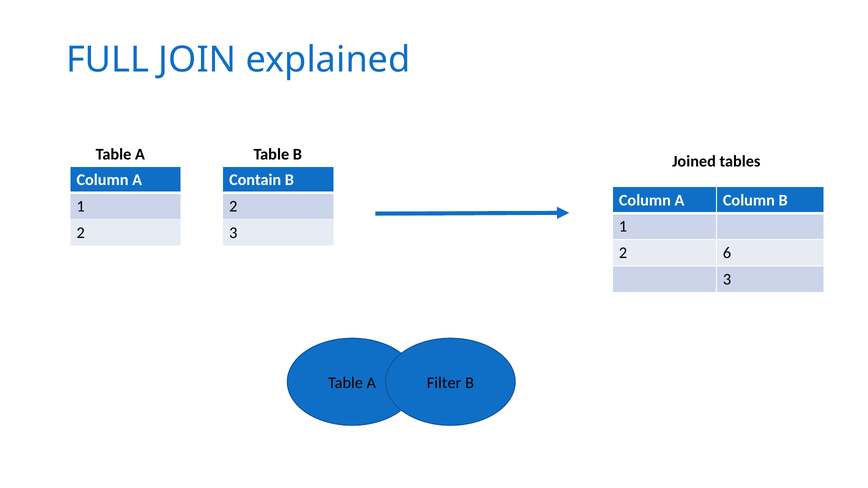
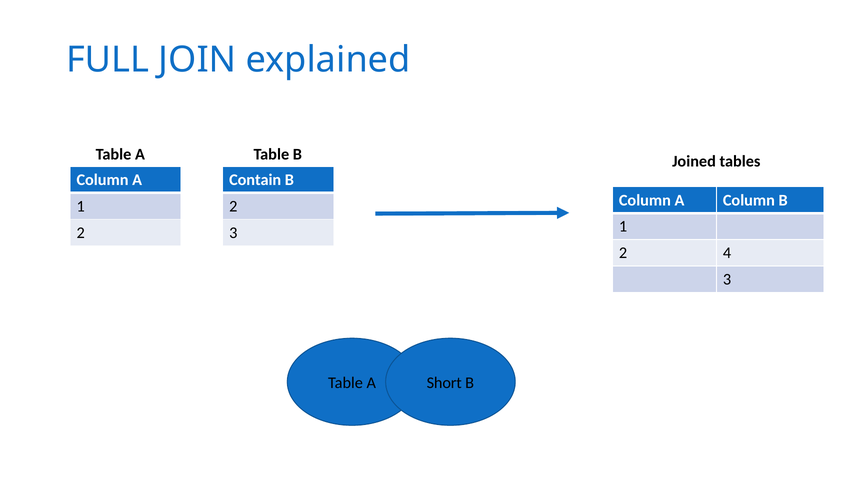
6: 6 -> 4 (727, 253)
Filter: Filter -> Short (444, 383)
